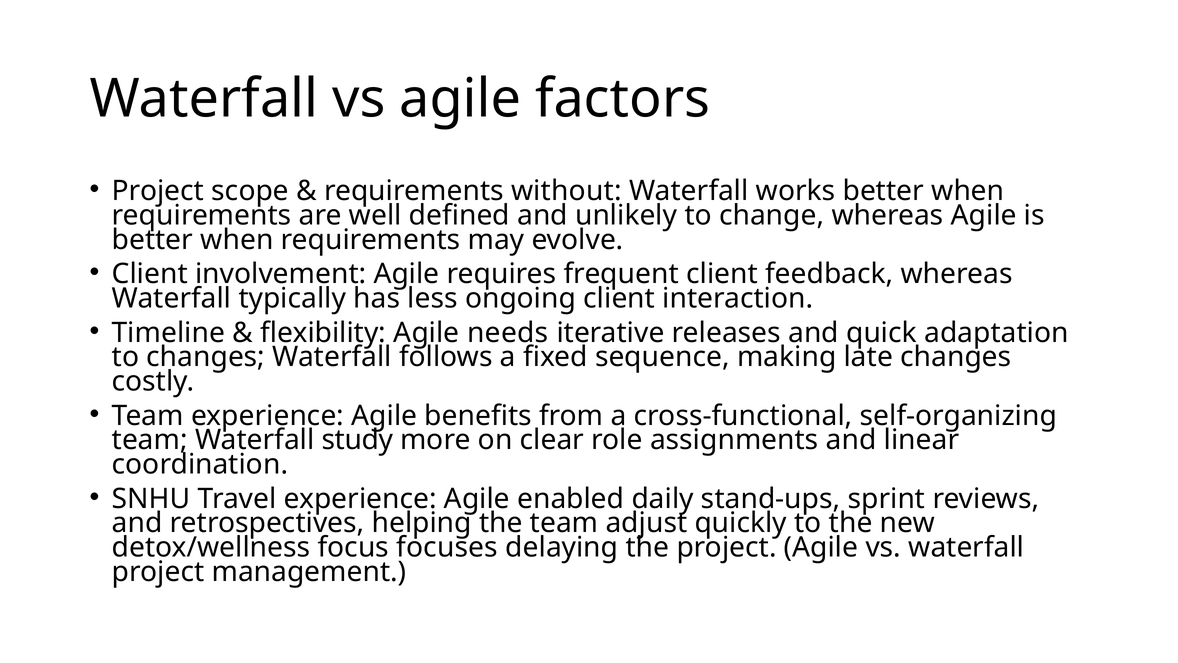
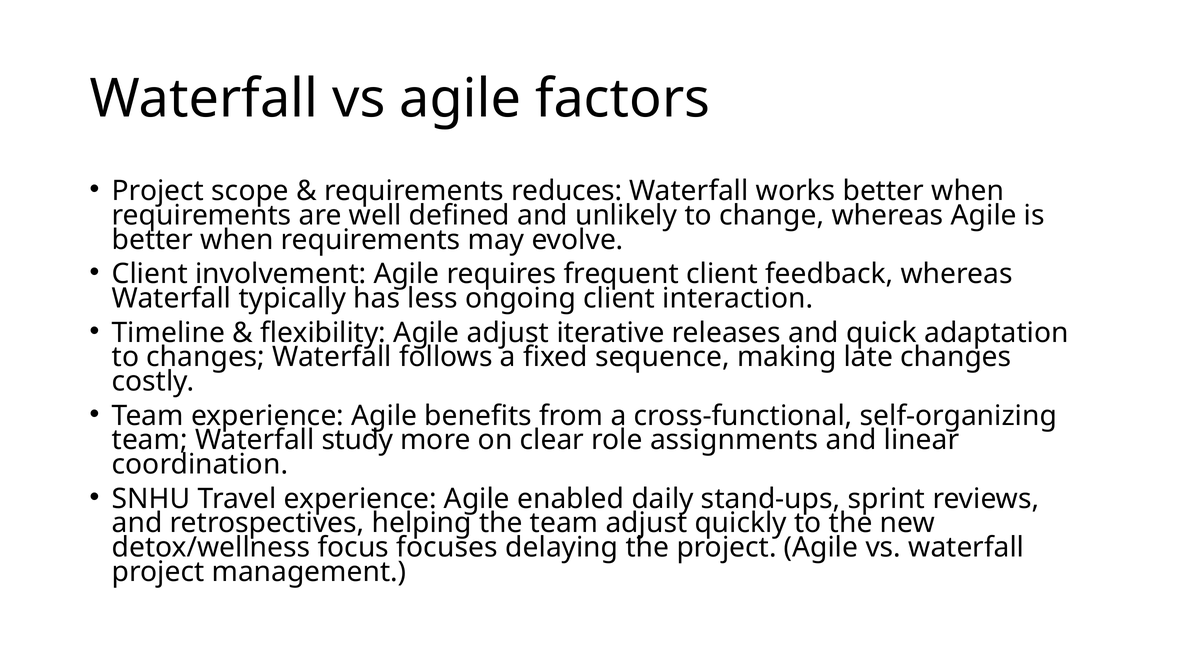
without: without -> reduces (567, 191)
Agile needs: needs -> adjust (508, 333)
